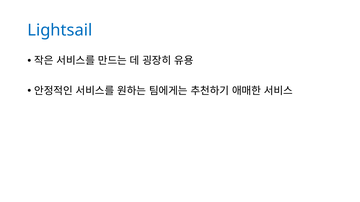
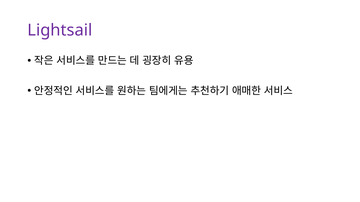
Lightsail colour: blue -> purple (60, 30)
